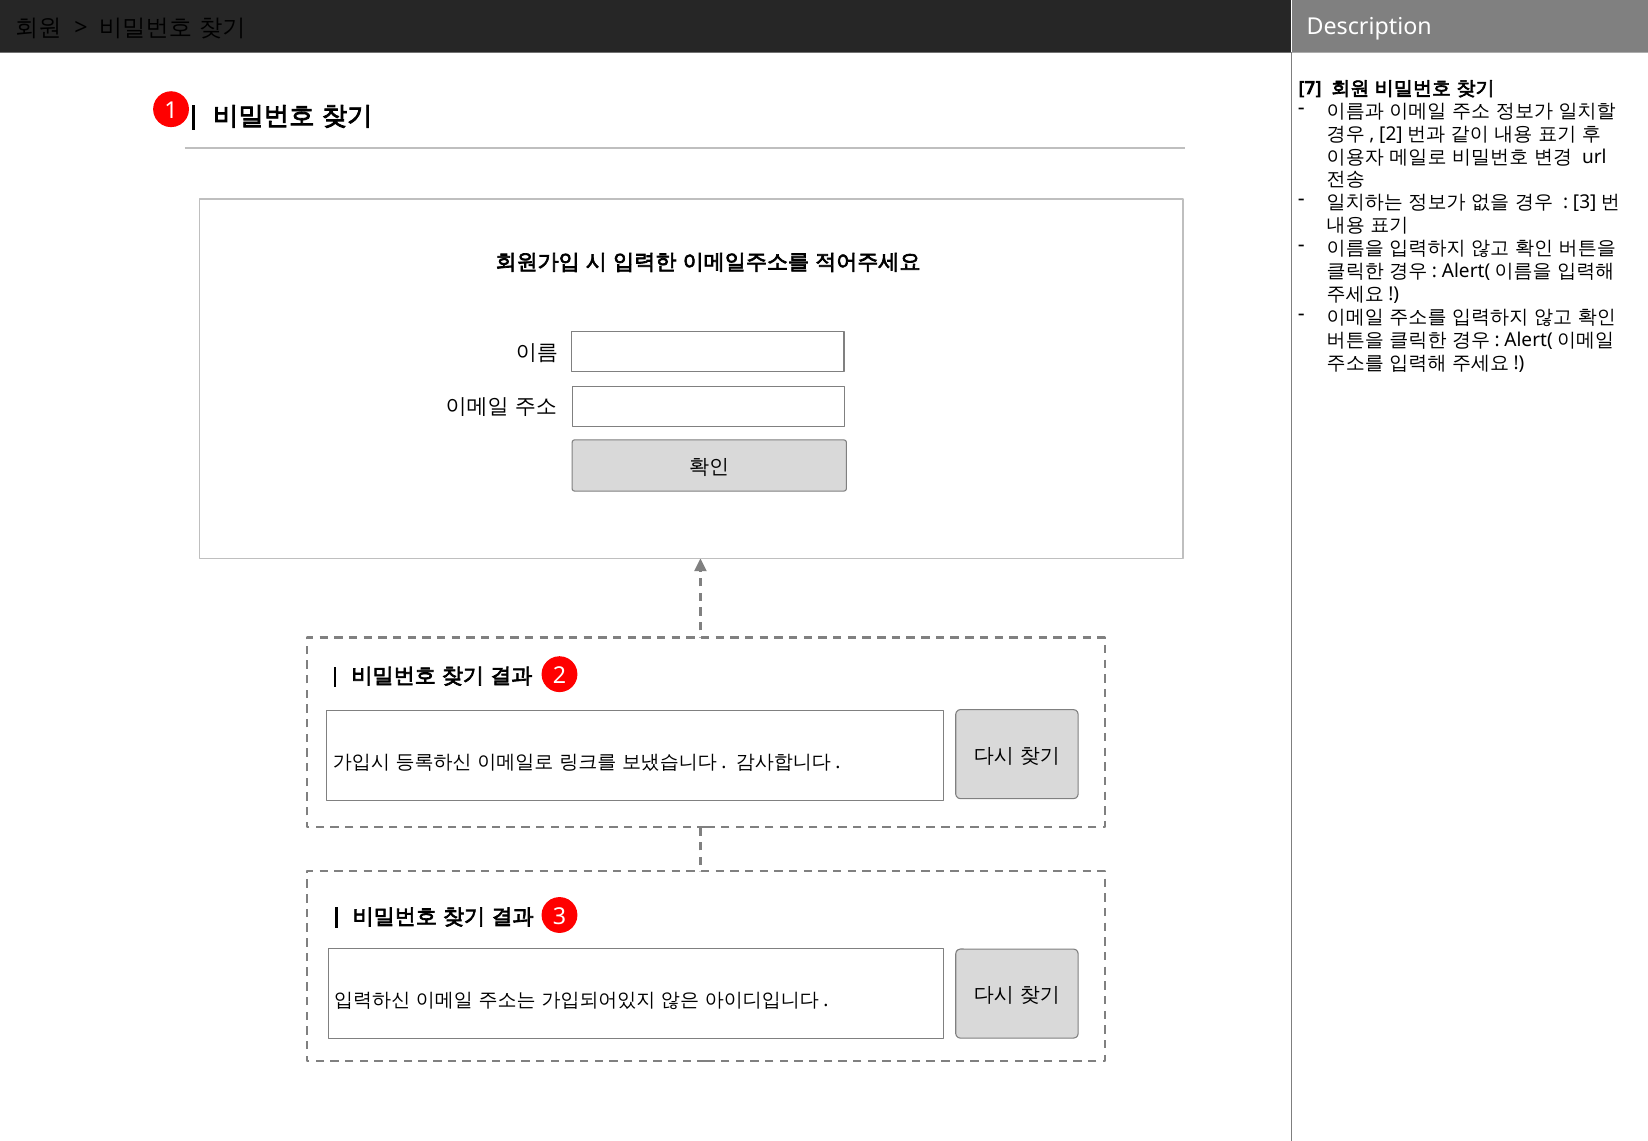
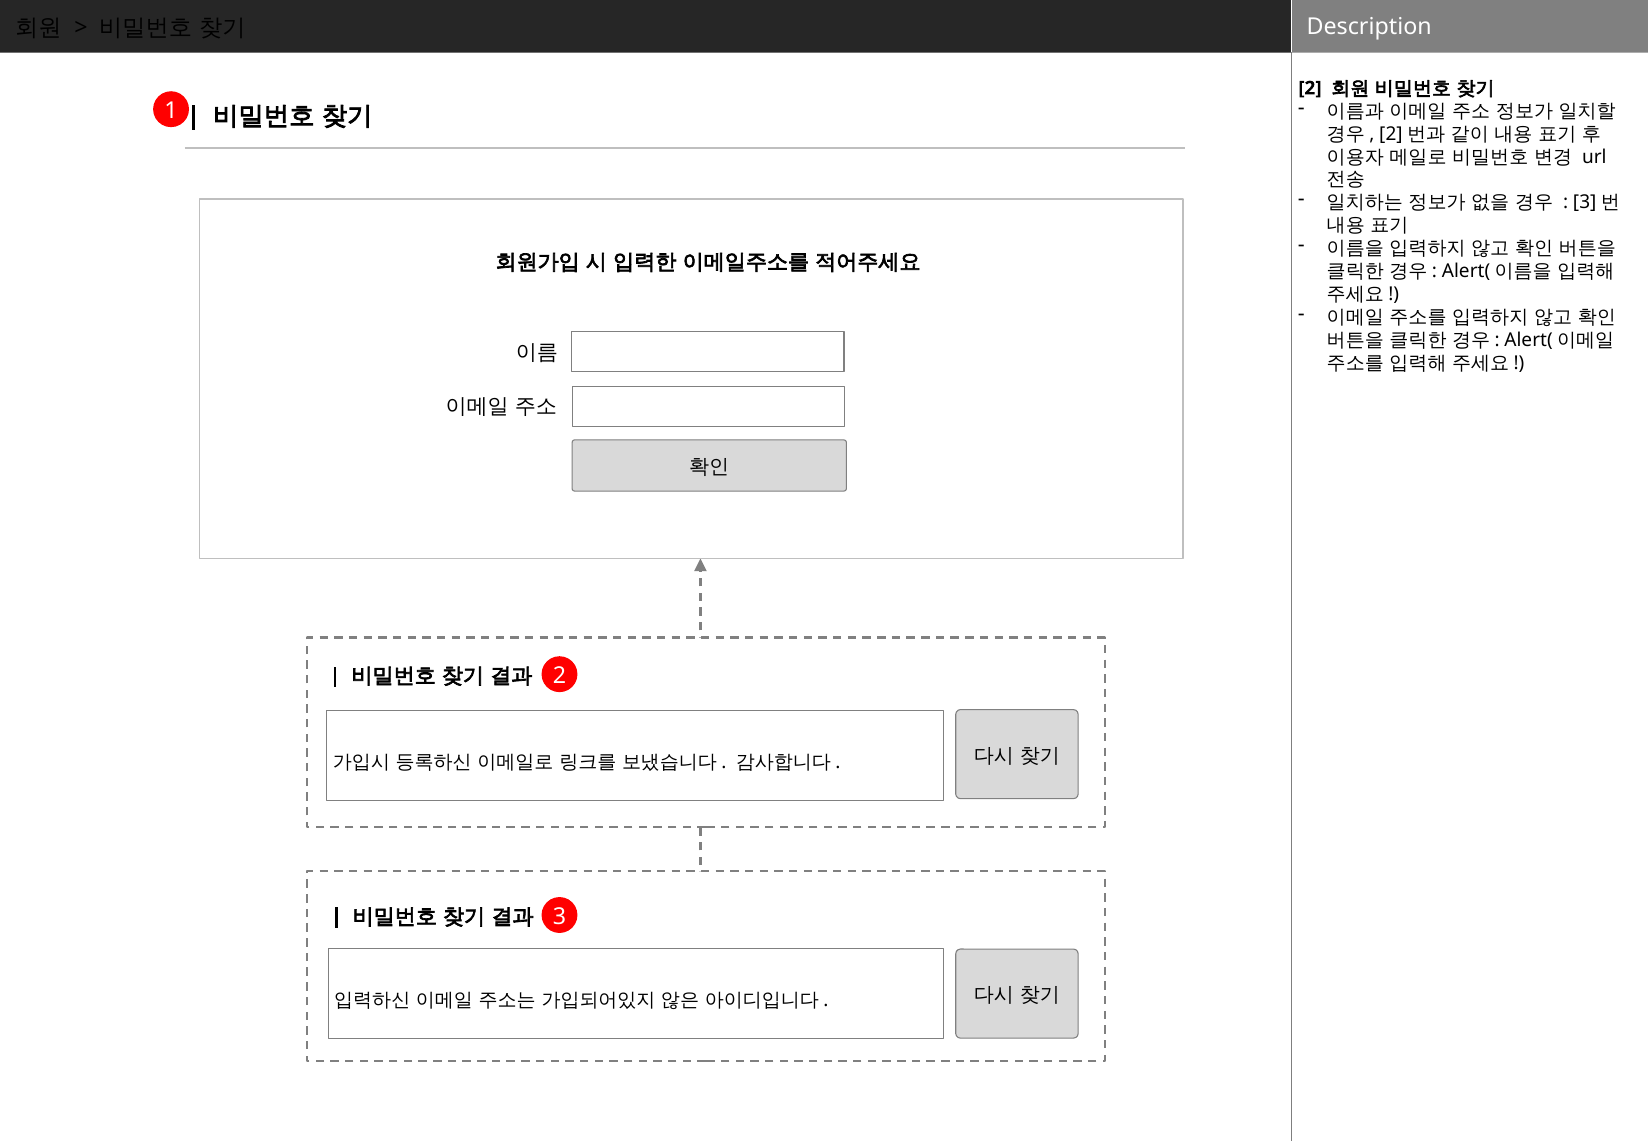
7: 7 -> 2 (1310, 88)
